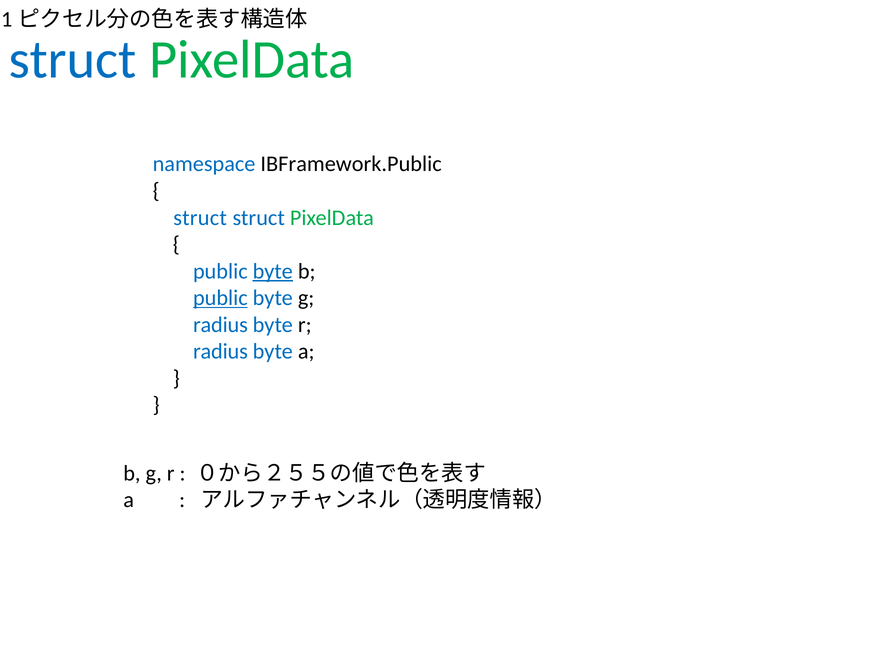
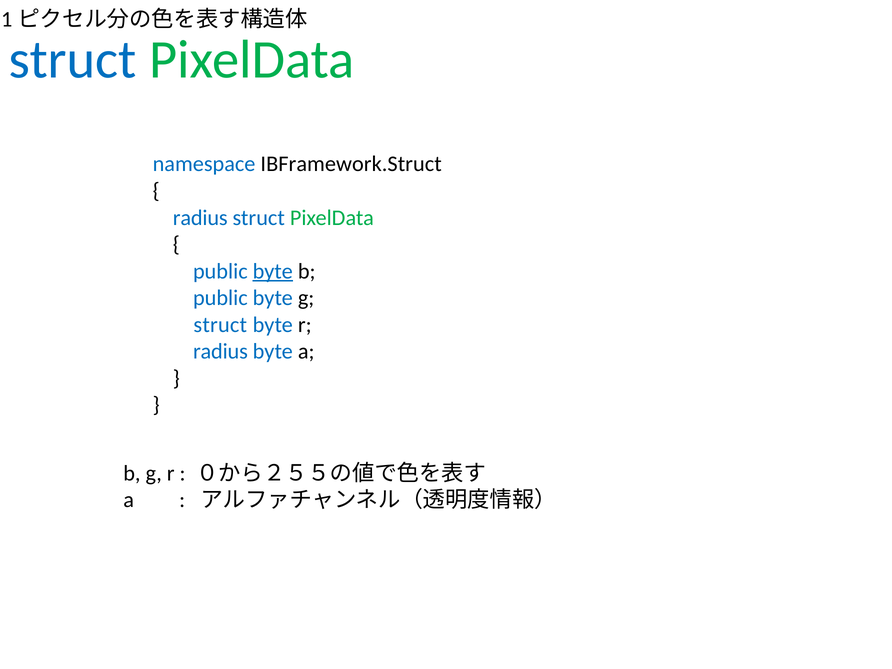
IBFramework.Public: IBFramework.Public -> IBFramework.Struct (351, 164)
struct: struct -> radius (200, 218)
public underline: present -> none (220, 298)
radius: radius -> struct (220, 325)
